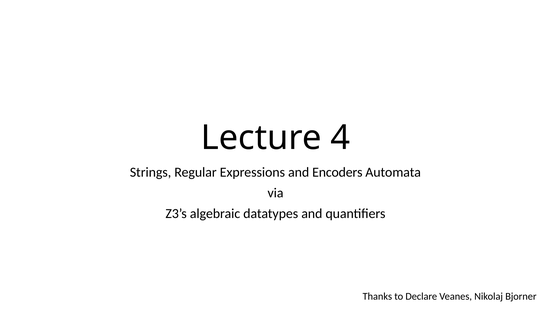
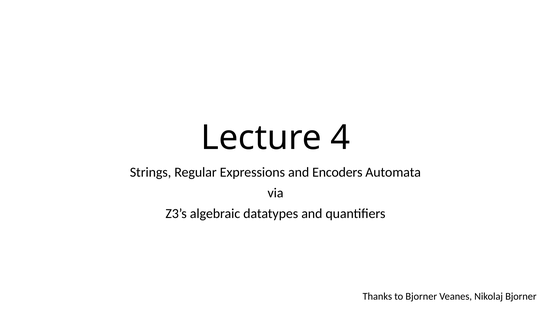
to Declare: Declare -> Bjorner (421, 296)
